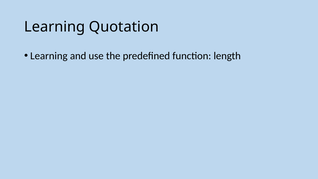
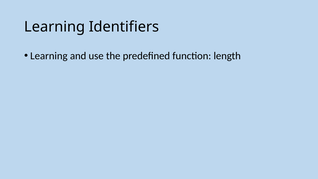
Quotation: Quotation -> Identifiers (124, 27)
